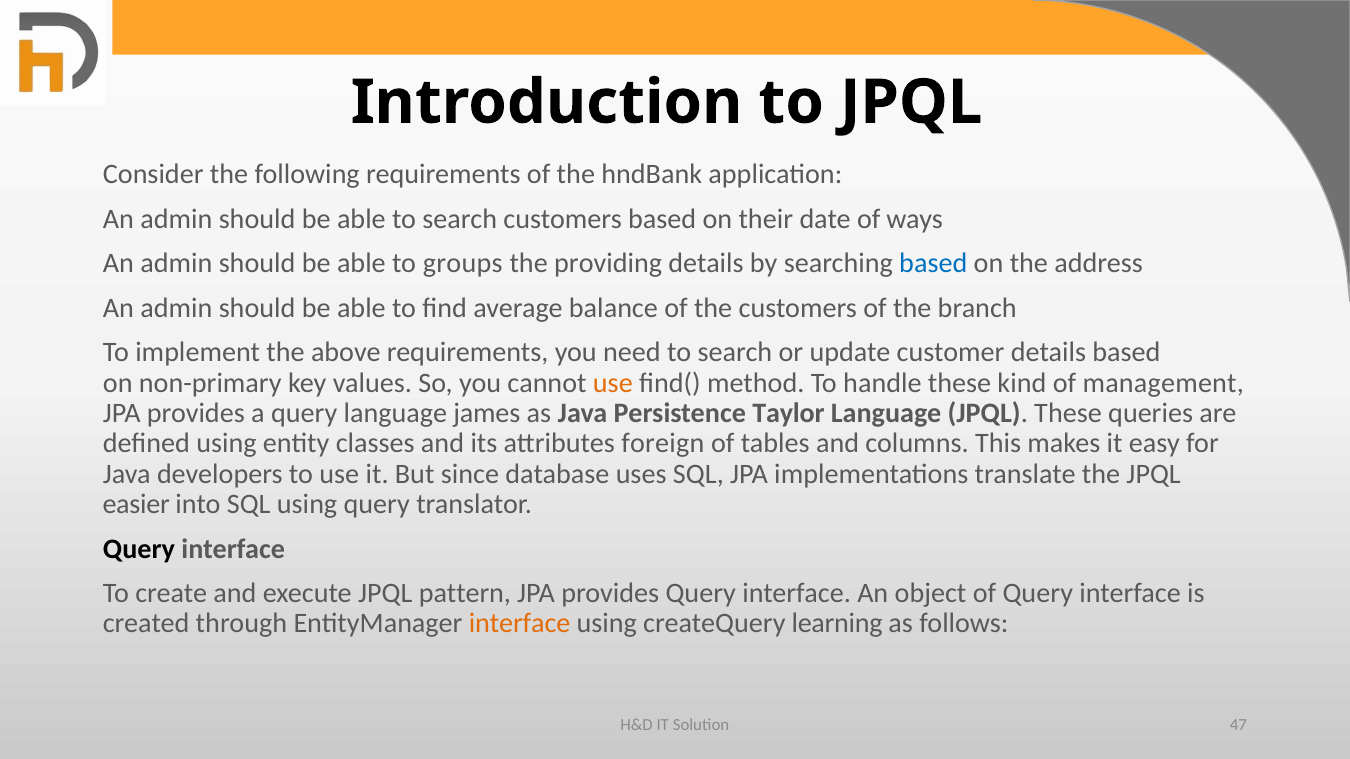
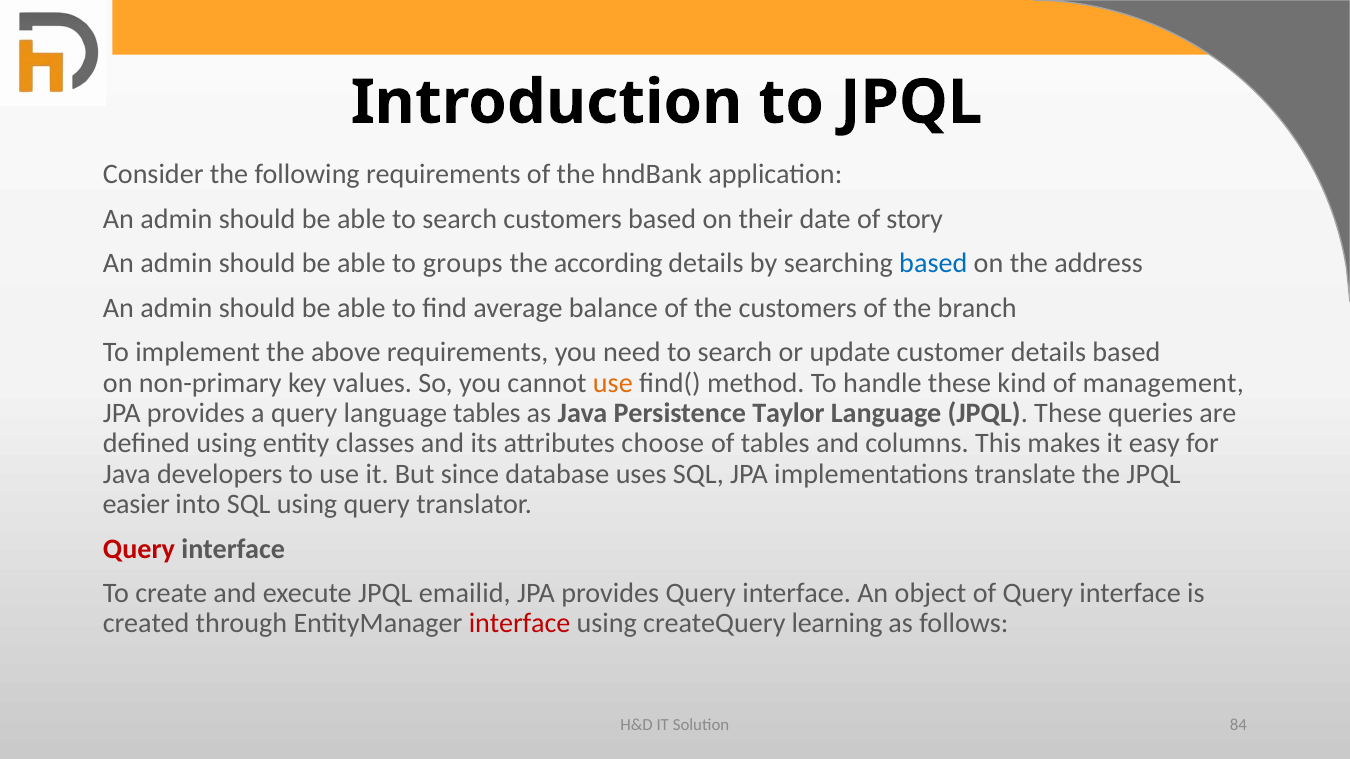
ways: ways -> story (915, 219)
providing: providing -> according (608, 264)
language james: james -> tables (487, 413)
foreign: foreign -> choose (663, 444)
Query colour: black -> red (139, 549)
pattern: pattern -> emailid (465, 594)
interface colour: orange -> red (520, 624)
47: 47 -> 84 (1238, 725)
